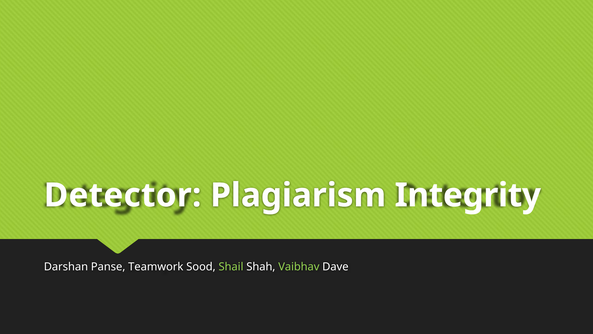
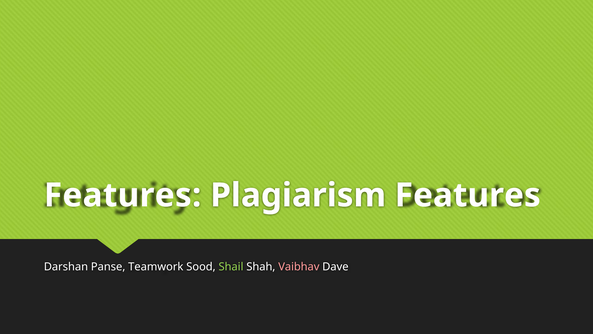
Detector: Detector -> Features (123, 195)
Plagiarism Integrity: Integrity -> Features (468, 195)
Vaibhav colour: light green -> pink (299, 267)
